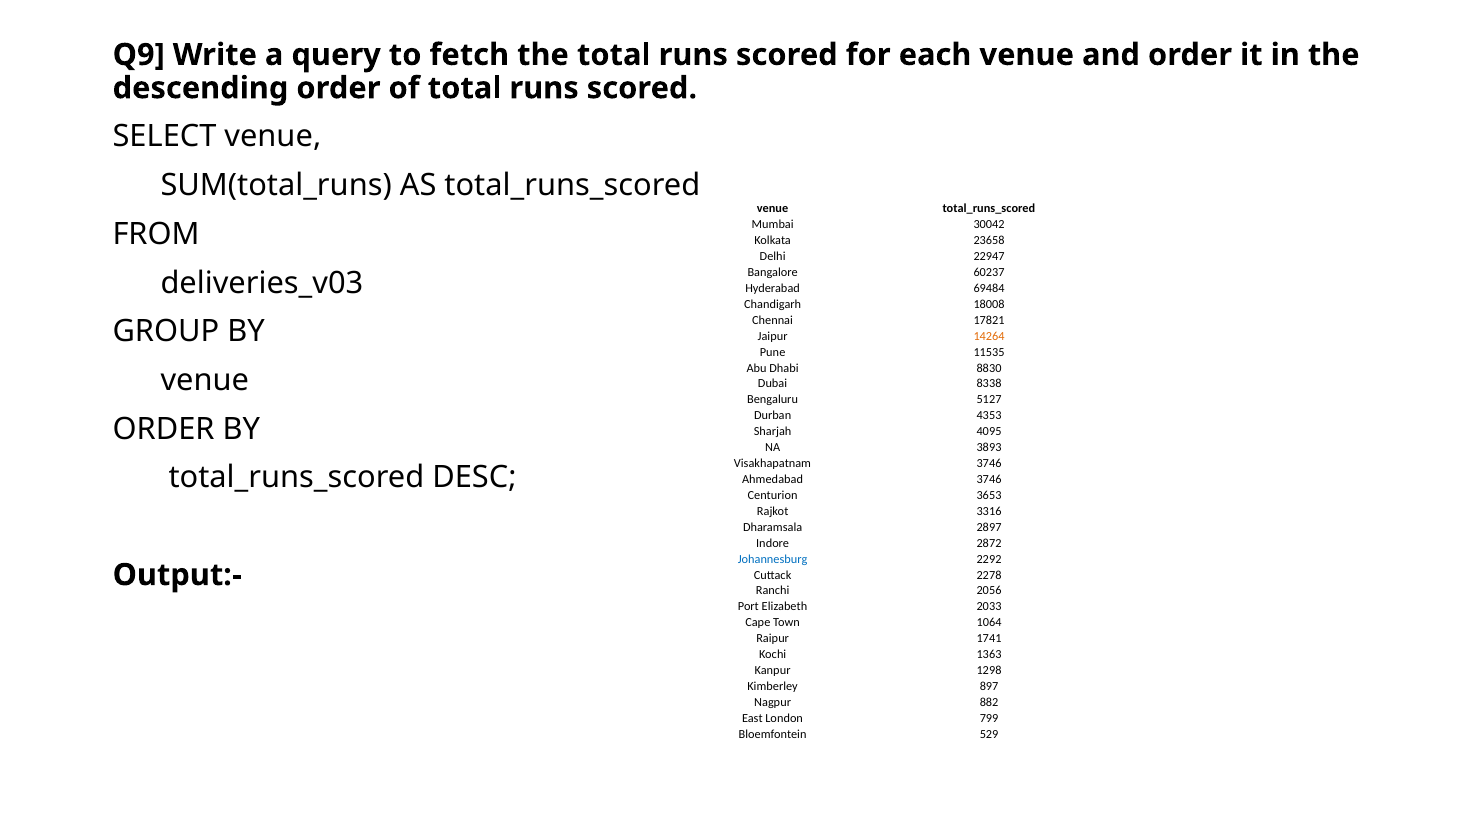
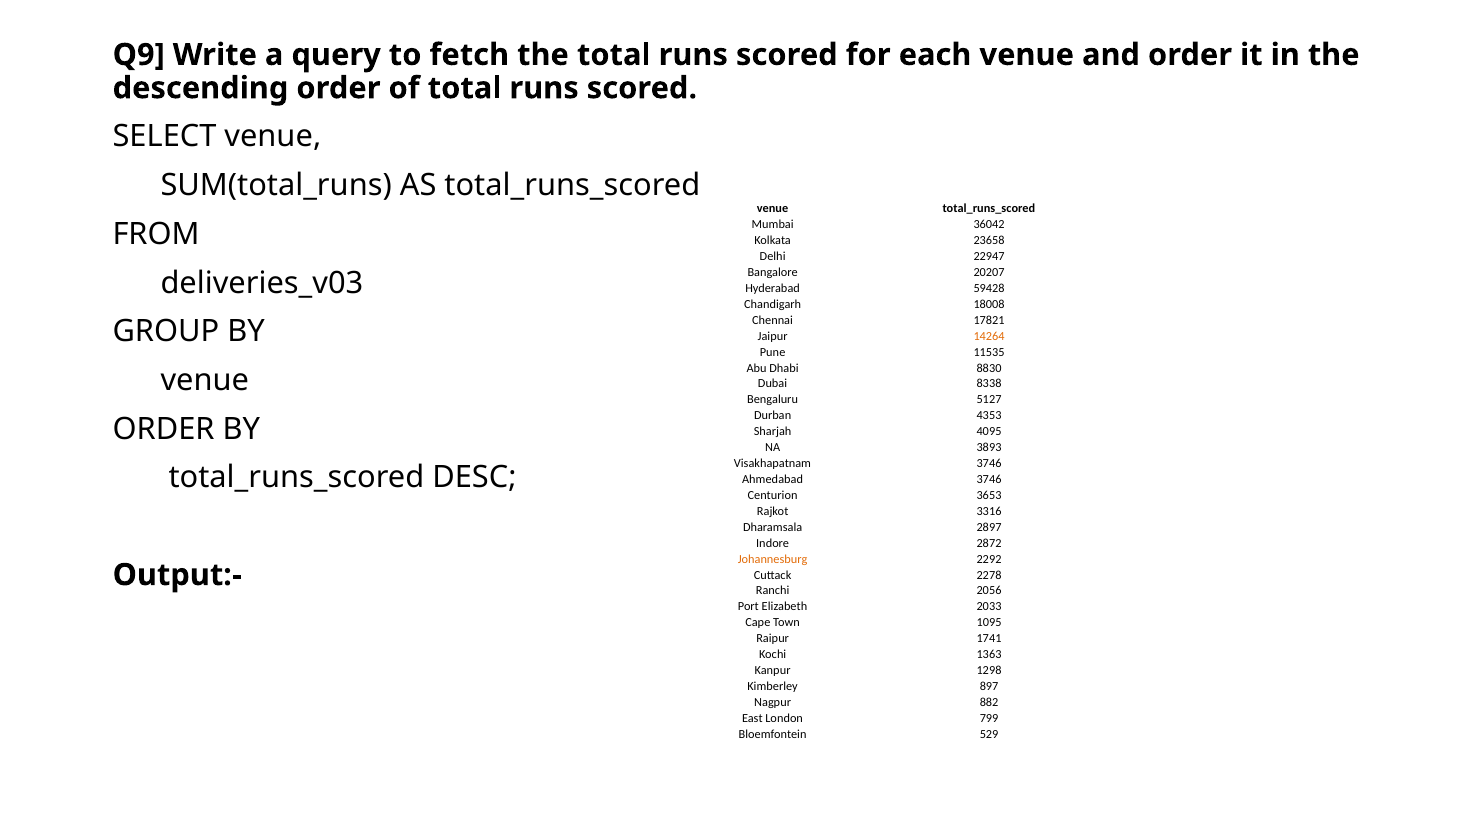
30042: 30042 -> 36042 (989, 225)
60237: 60237 -> 20207 (989, 272)
69484: 69484 -> 59428 (989, 288)
Johannesburg colour: blue -> orange (773, 559)
1064: 1064 -> 1095 (989, 623)
